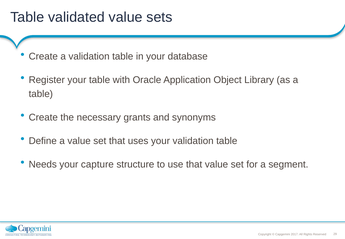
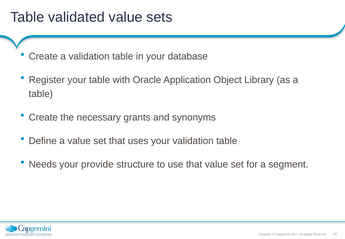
capture: capture -> provide (97, 164)
